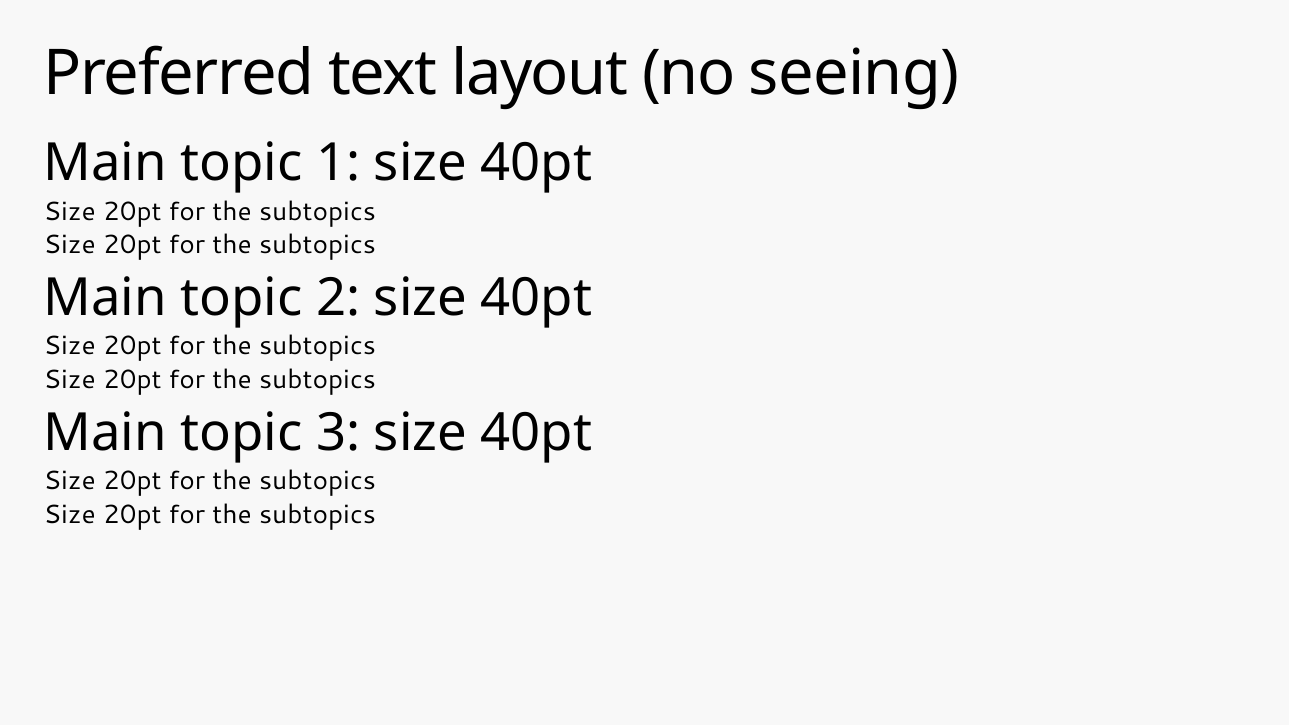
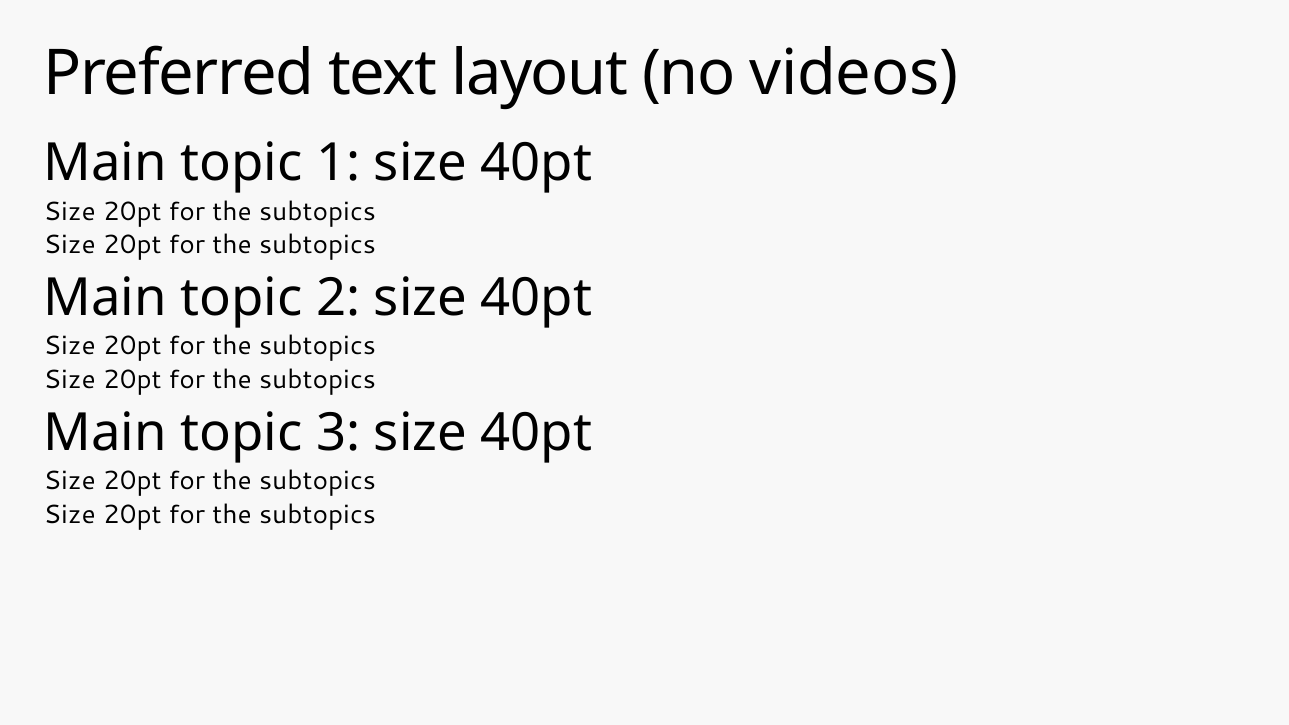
seeing: seeing -> videos (854, 74)
